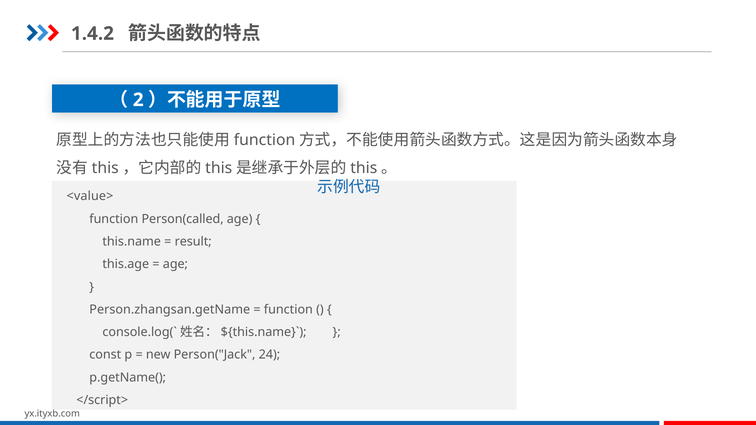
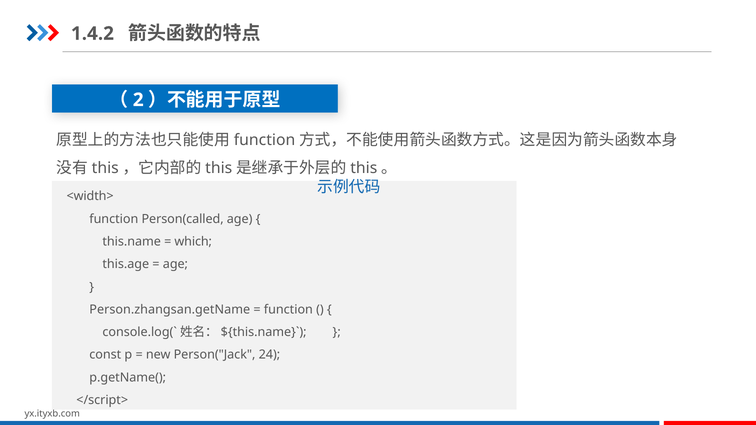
<value>: <value> -> <width> (90, 197)
result: result -> which (193, 242)
